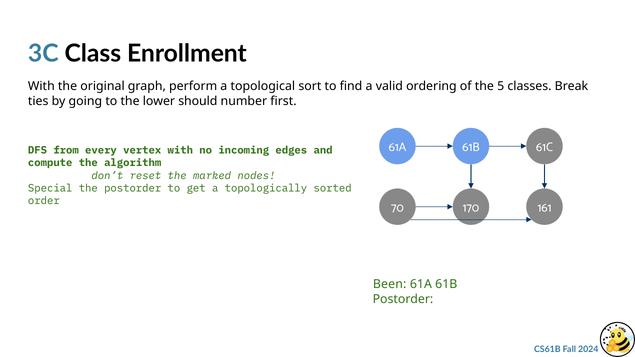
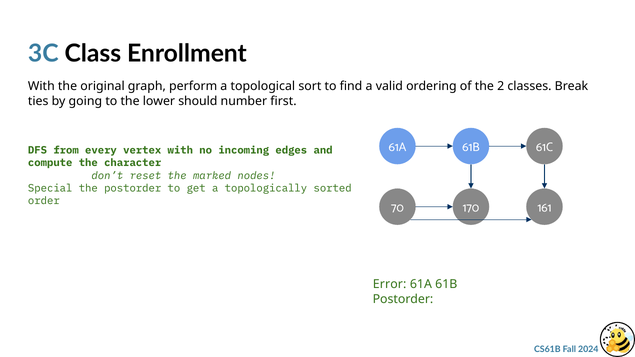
5: 5 -> 2 (501, 86)
algorithm: algorithm -> character (133, 163)
Been: Been -> Error (390, 285)
